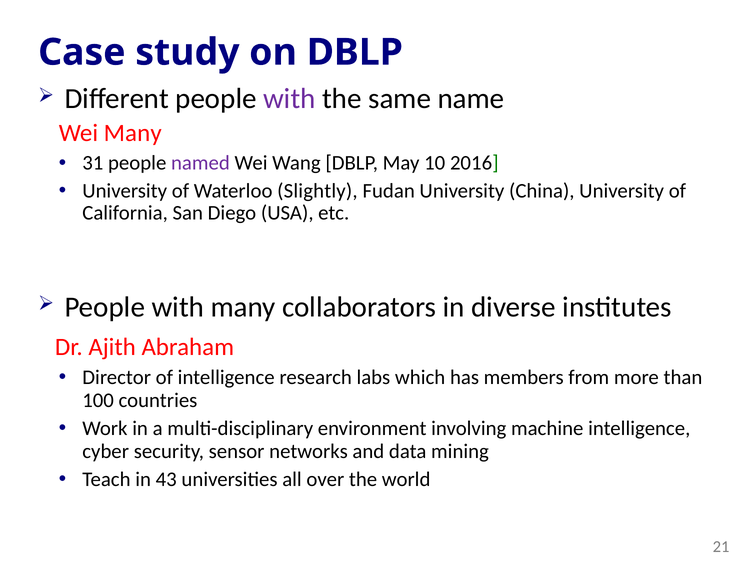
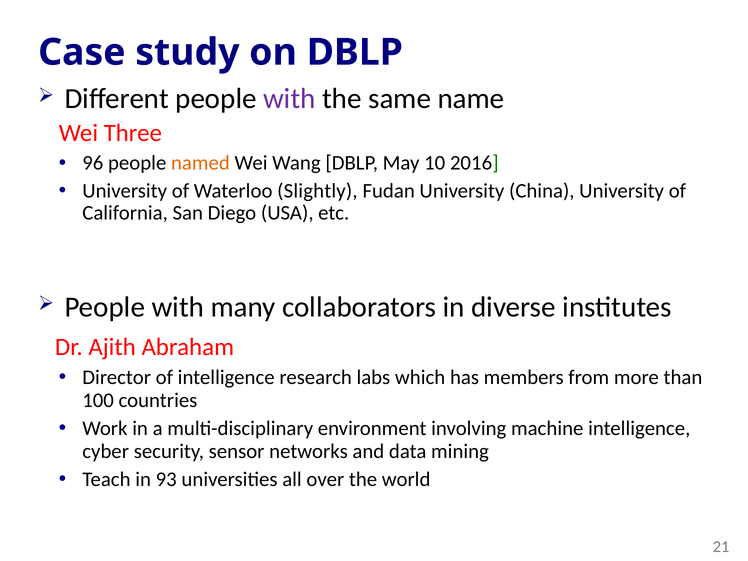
Wei Many: Many -> Three (133, 133)
31: 31 -> 96 (93, 163)
named colour: purple -> orange (200, 163)
43: 43 -> 93 (166, 480)
